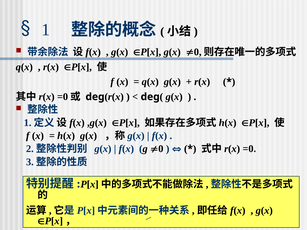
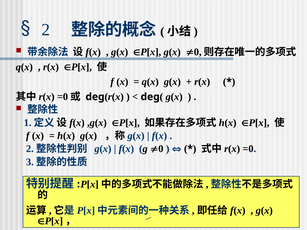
1: 1 -> 2 (46, 30)
